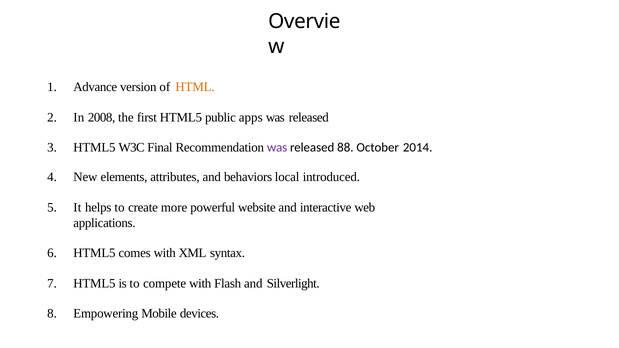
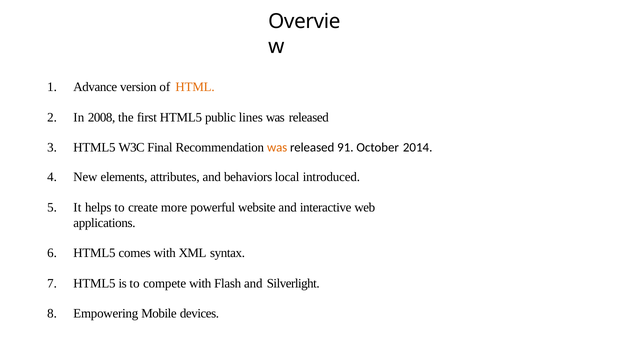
apps: apps -> lines (251, 117)
was colour: purple -> orange (277, 148)
88: 88 -> 91 (345, 148)
